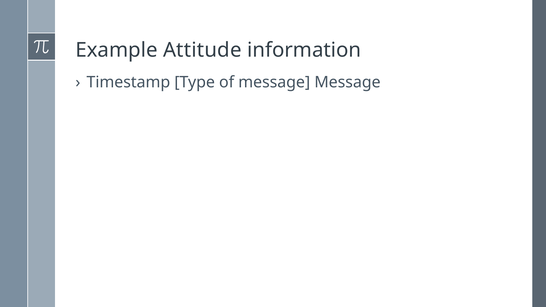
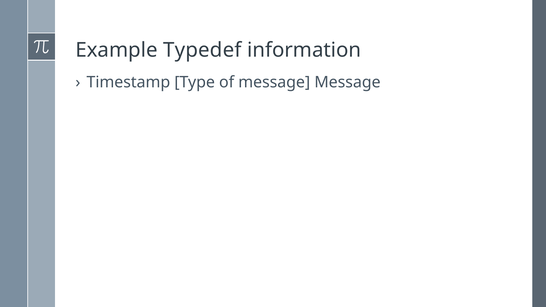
Attitude: Attitude -> Typedef (202, 50)
